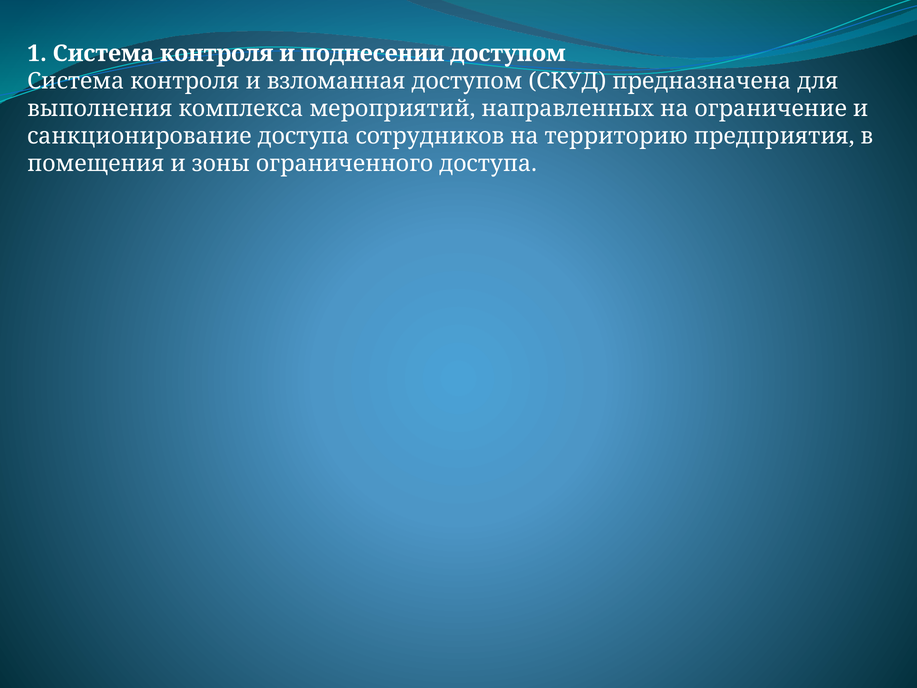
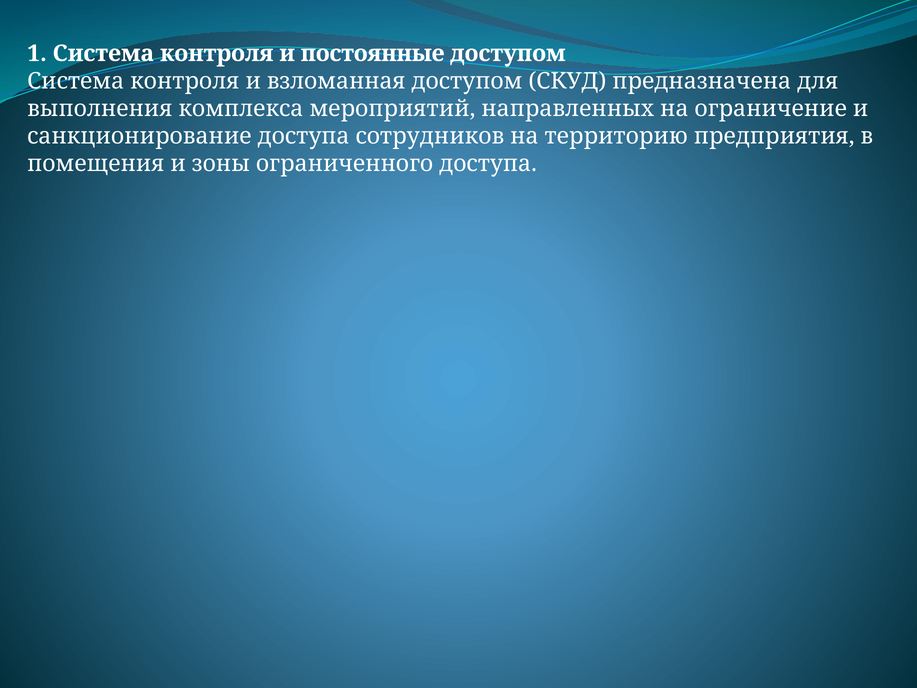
поднесении: поднесении -> постоянные (373, 53)
